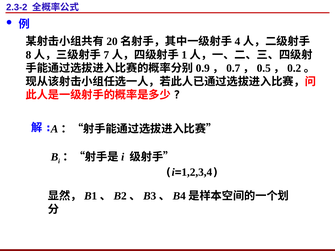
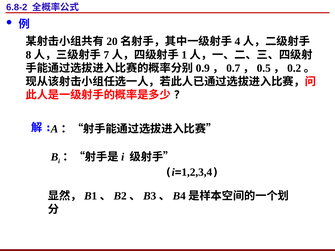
2.3-2: 2.3-2 -> 6.8-2 (17, 7)
